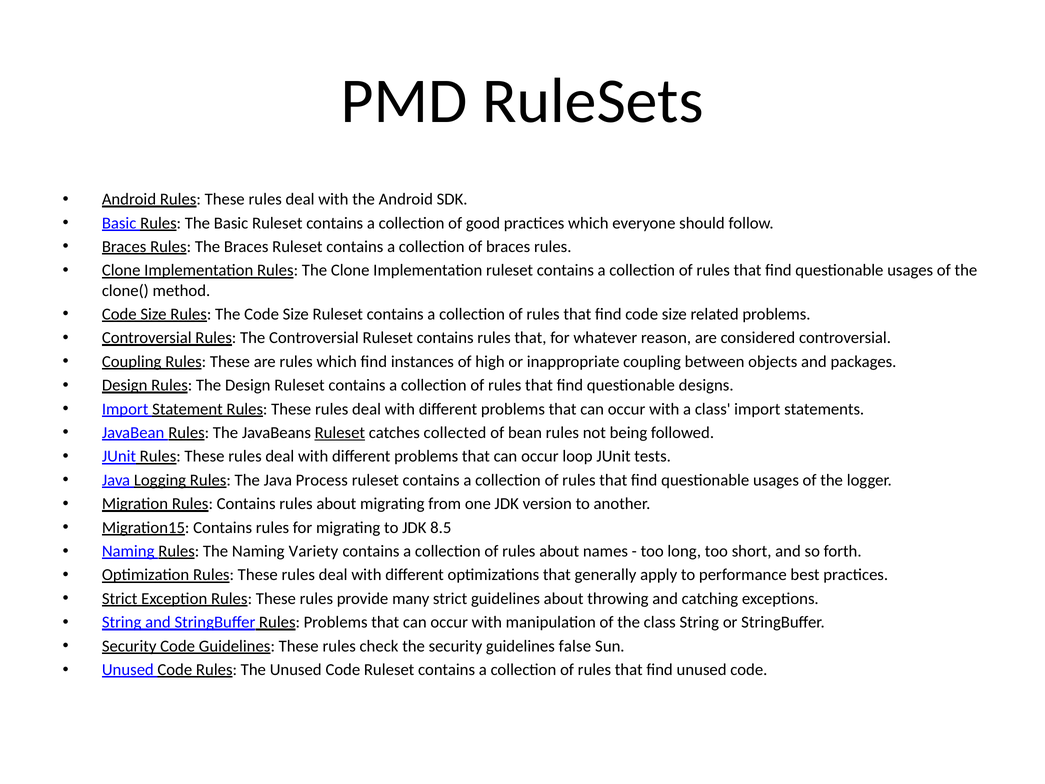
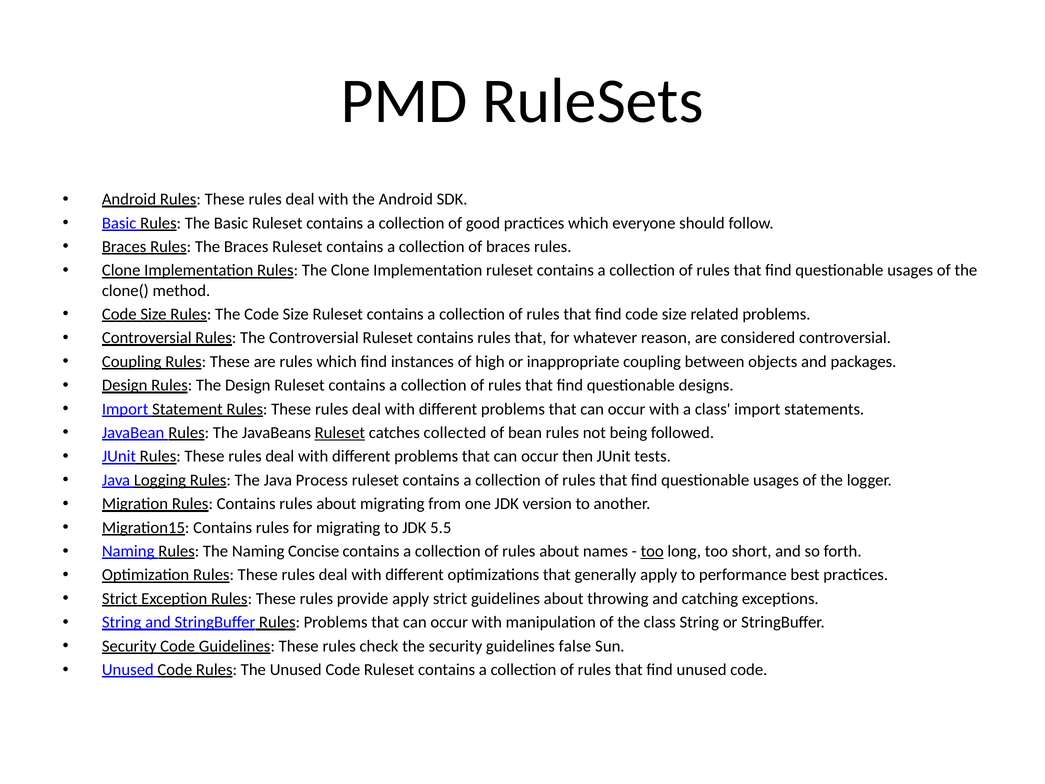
loop: loop -> then (578, 456)
8.5: 8.5 -> 5.5 (441, 527)
Variety: Variety -> Concise (314, 551)
too underline: none -> present (652, 551)
provide many: many -> apply (411, 598)
